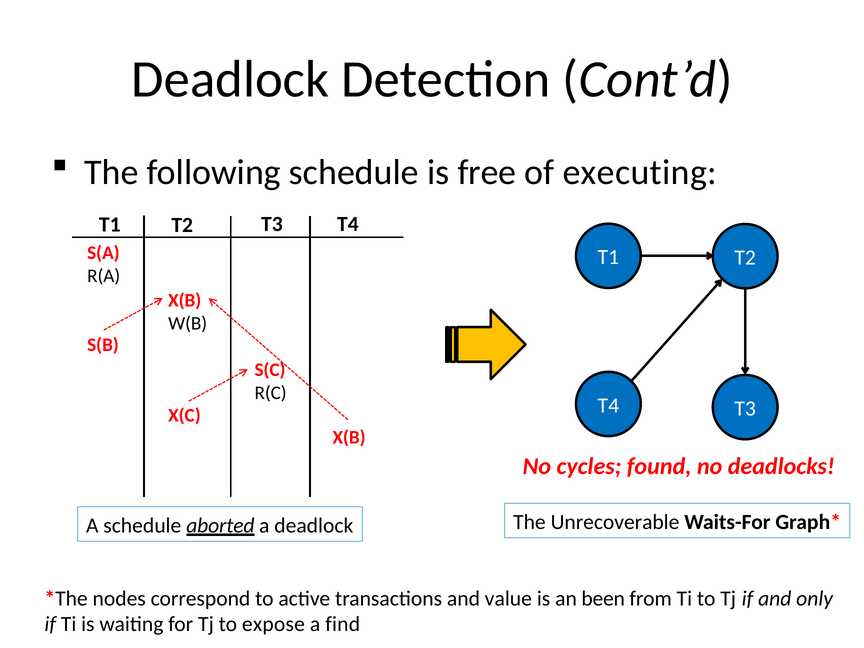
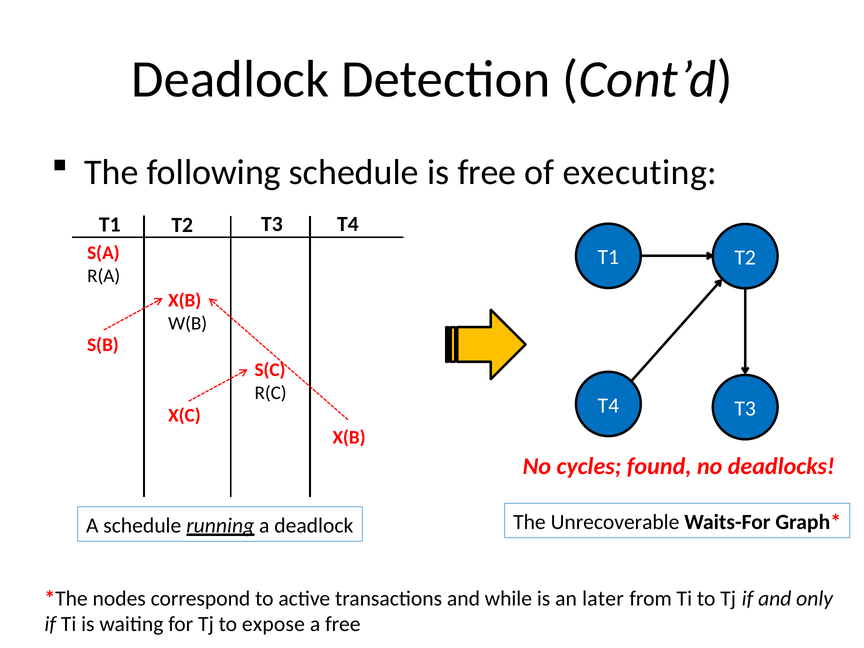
aborted: aborted -> running (220, 525)
value: value -> while (508, 598)
been: been -> later (603, 598)
a find: find -> free (343, 624)
